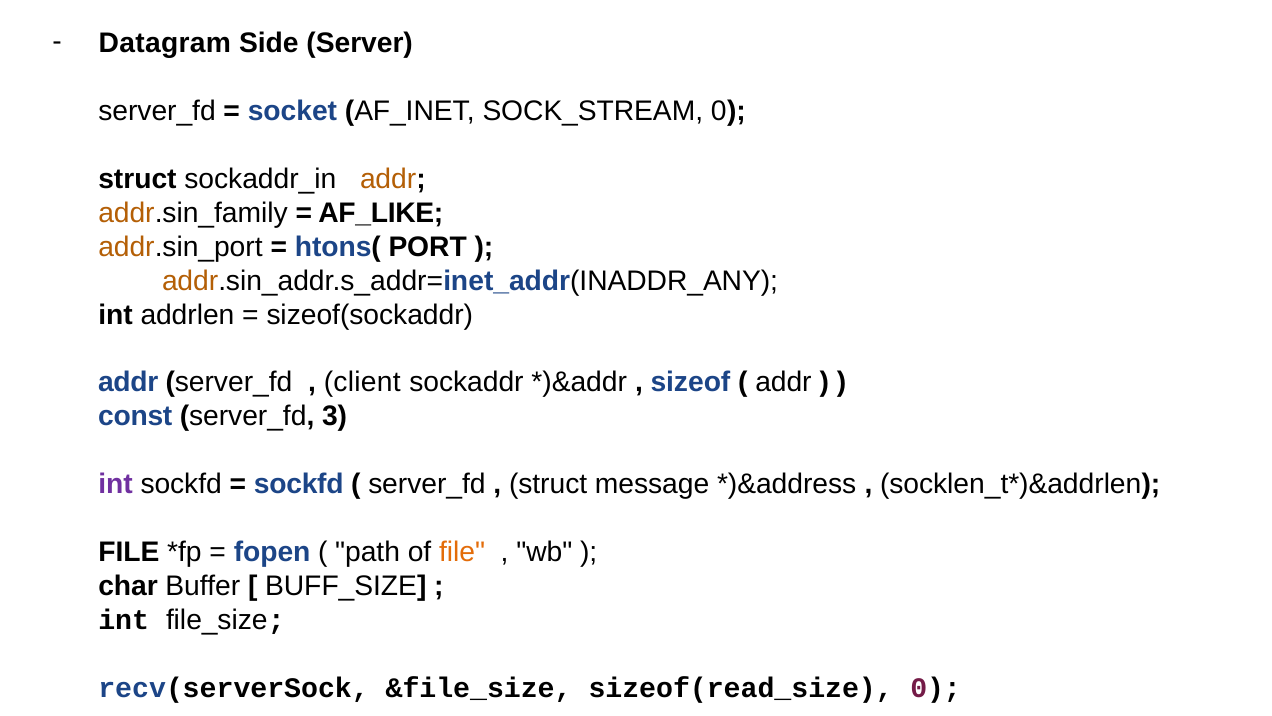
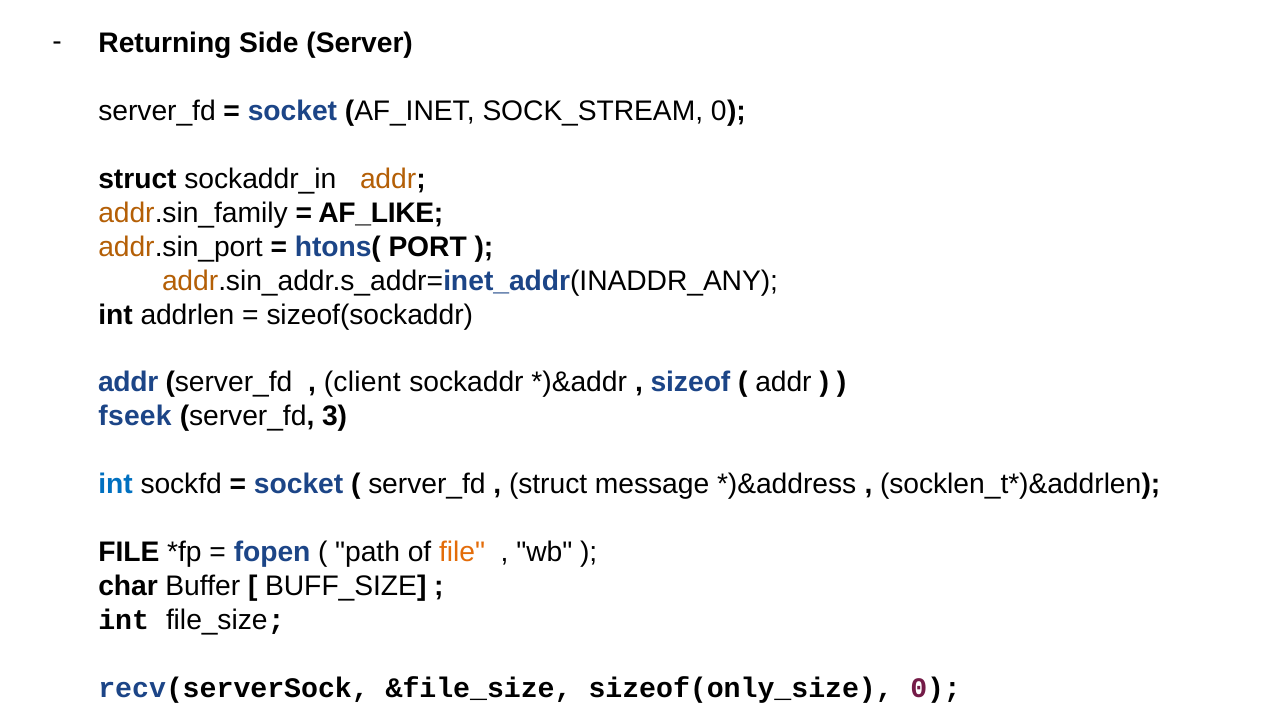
Datagram: Datagram -> Returning (165, 43)
const: const -> fseek (135, 416)
int colour: purple -> blue (116, 484)
sockfd: sockfd -> socket (299, 484)
sizeof(read_size: sizeof(read_size -> sizeof(only_size (741, 687)
